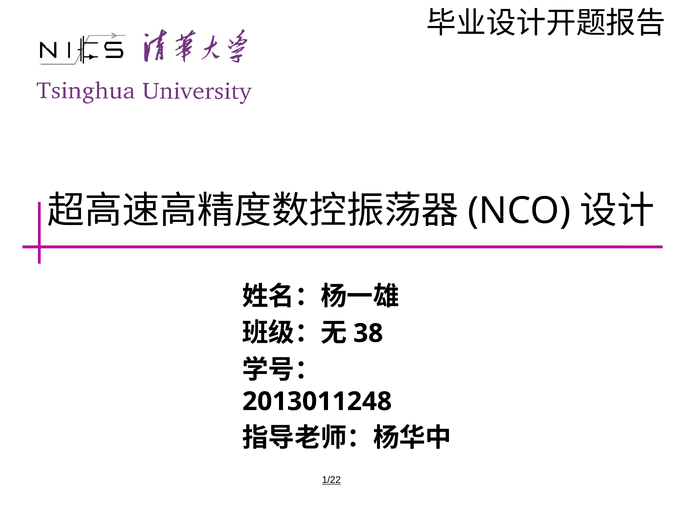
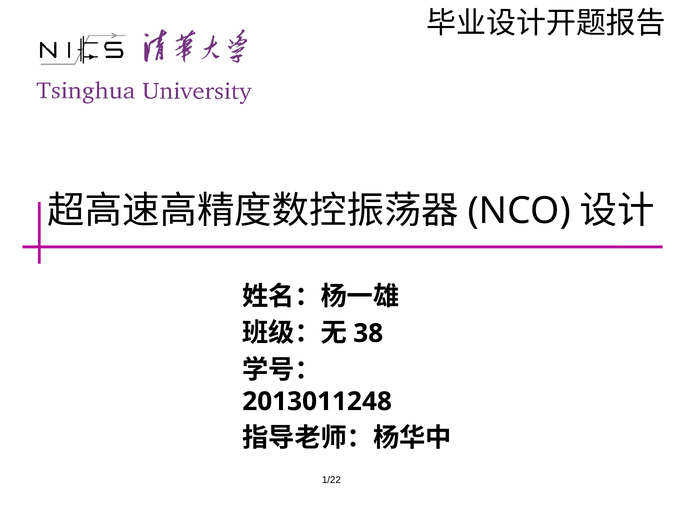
1/22 underline: present -> none (331, 480)
